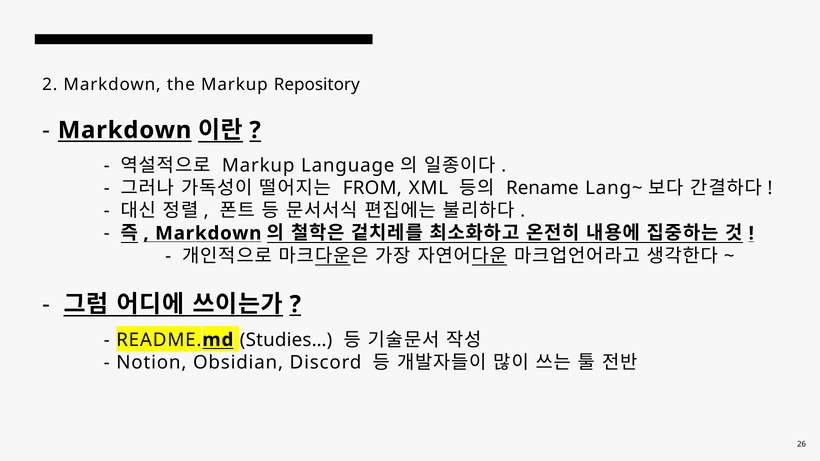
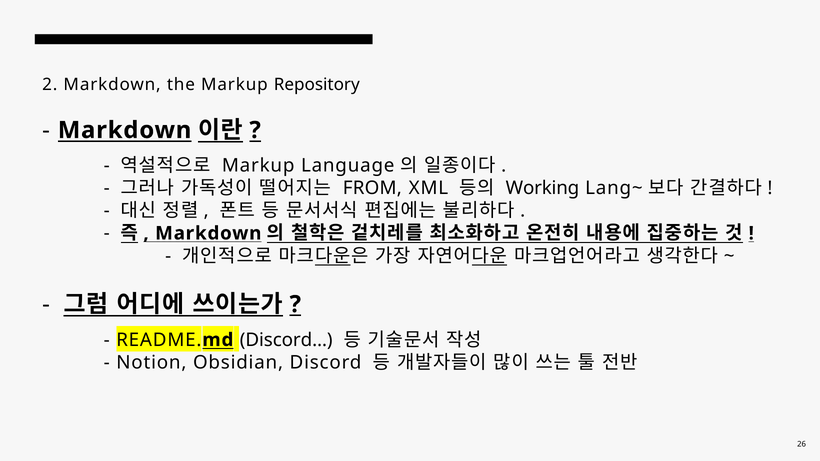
Rename: Rename -> Working (542, 188)
Studies…: Studies… -> Discord… (286, 340)
